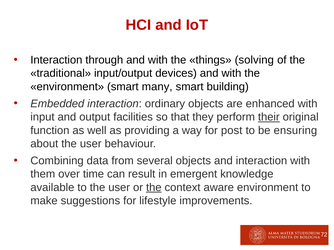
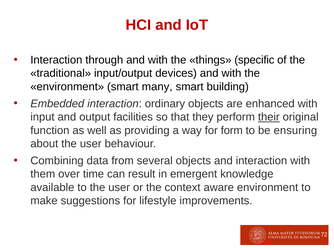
solving: solving -> specific (254, 60)
post: post -> form (232, 131)
the underline: present -> none (154, 188)
